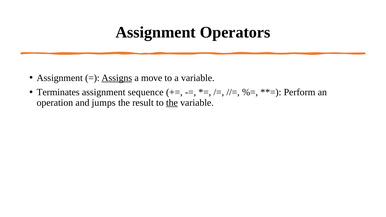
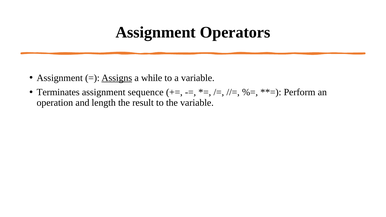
move: move -> while (152, 78)
jumps: jumps -> length (104, 103)
the underline: present -> none (172, 103)
